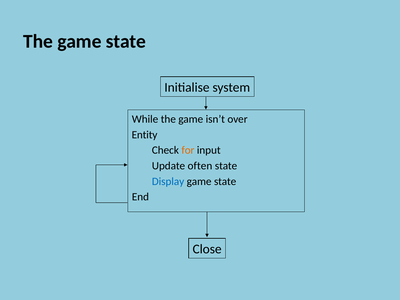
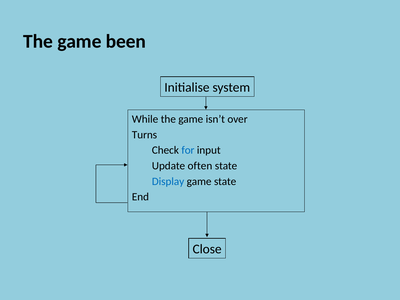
The game state: state -> been (126, 41)
Entity: Entity -> Turns (144, 135)
for colour: orange -> blue (188, 150)
